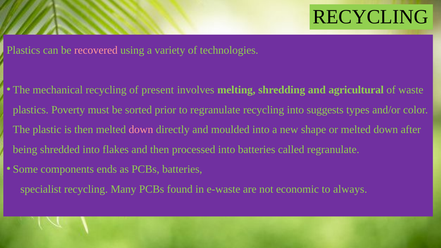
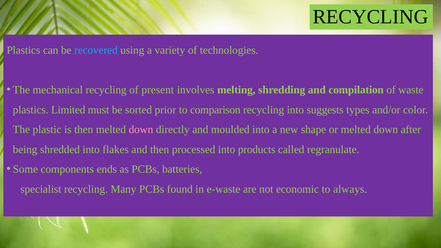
recovered colour: pink -> light blue (96, 50)
agricultural: agricultural -> compilation (356, 90)
Poverty: Poverty -> Limited (68, 110)
to regranulate: regranulate -> comparison (215, 110)
into batteries: batteries -> products (257, 149)
